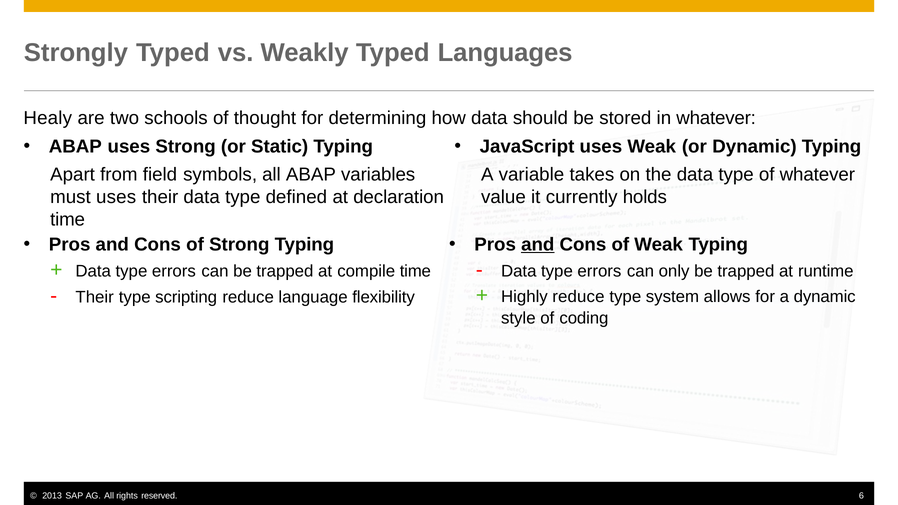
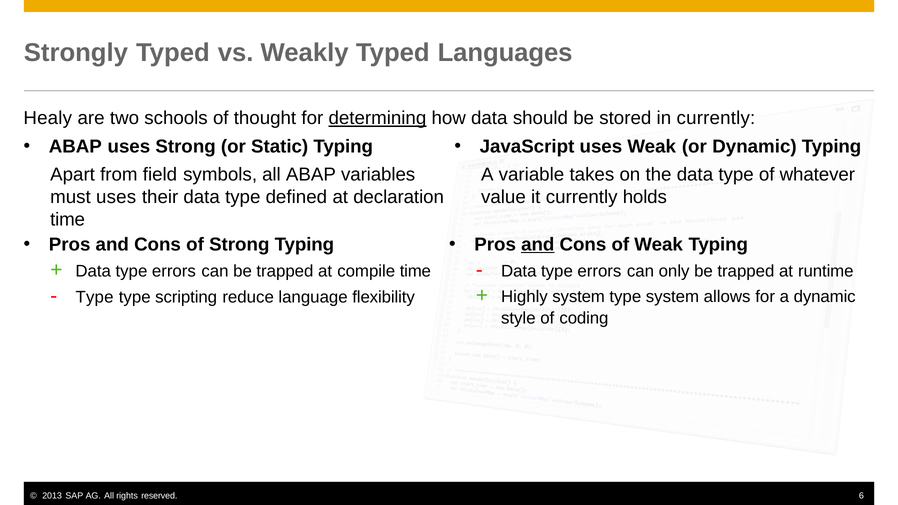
determining underline: none -> present (377, 118)
in whatever: whatever -> currently (716, 118)
Highly reduce: reduce -> system (579, 297)
Their: Their -> Type (95, 297)
